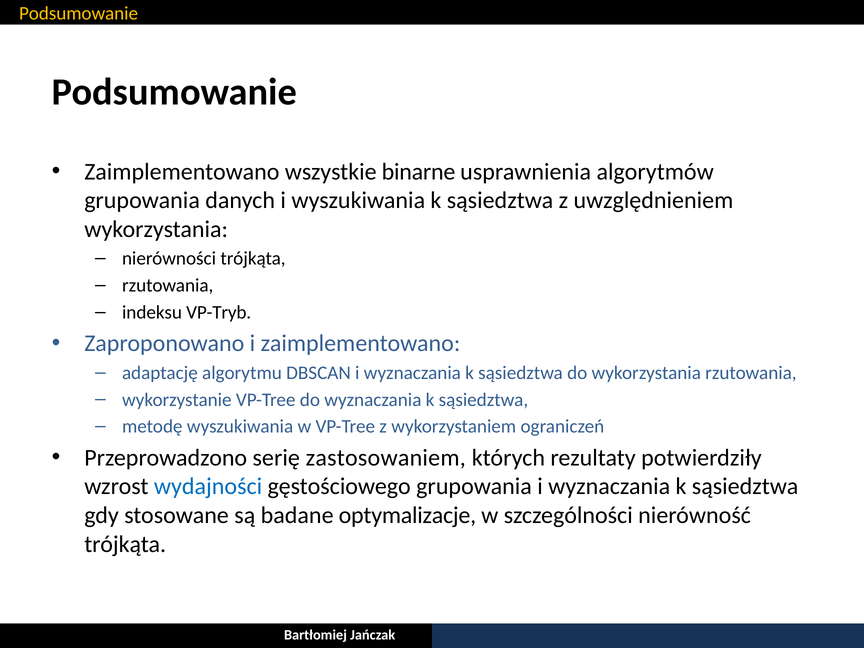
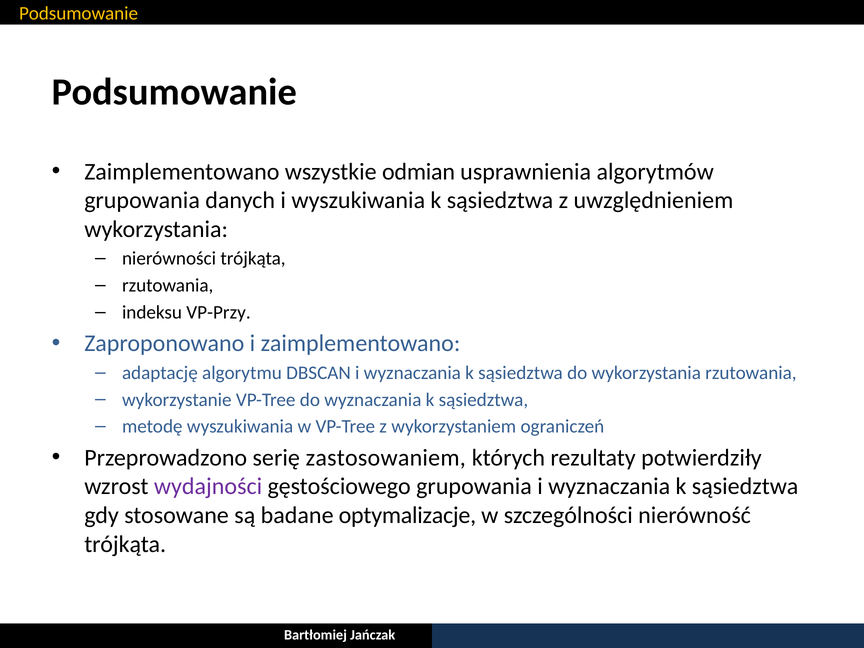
binarne: binarne -> odmian (419, 172)
VP-Tryb: VP-Tryb -> VP-Przy (219, 312)
wydajności colour: blue -> purple (208, 486)
